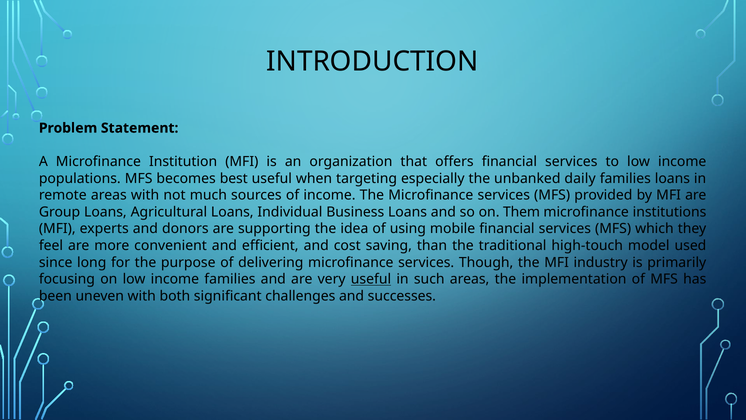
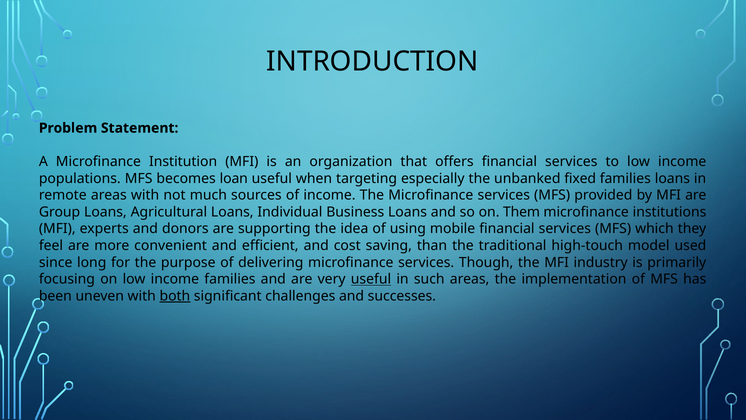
best: best -> loan (234, 178)
daily: daily -> fixed (580, 178)
both underline: none -> present (175, 296)
